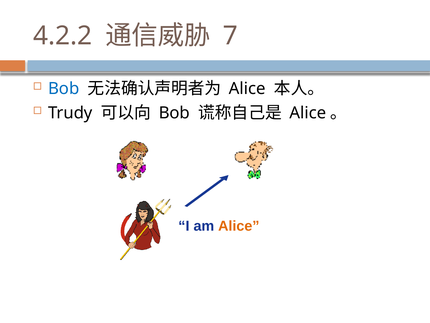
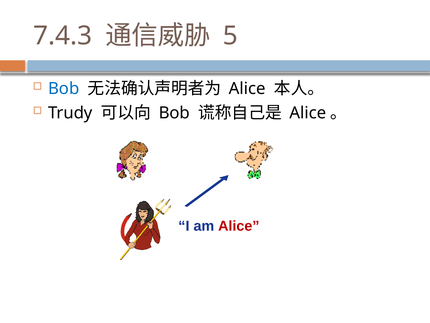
4.2.2: 4.2.2 -> 7.4.3 (63, 36)
7: 7 -> 5 (230, 36)
Alice colour: orange -> red (239, 226)
